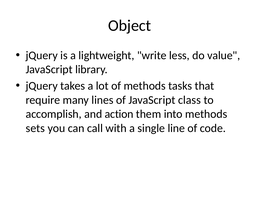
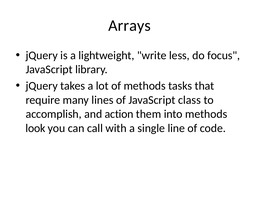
Object: Object -> Arrays (130, 25)
value: value -> focus (224, 55)
sets: sets -> look (35, 128)
